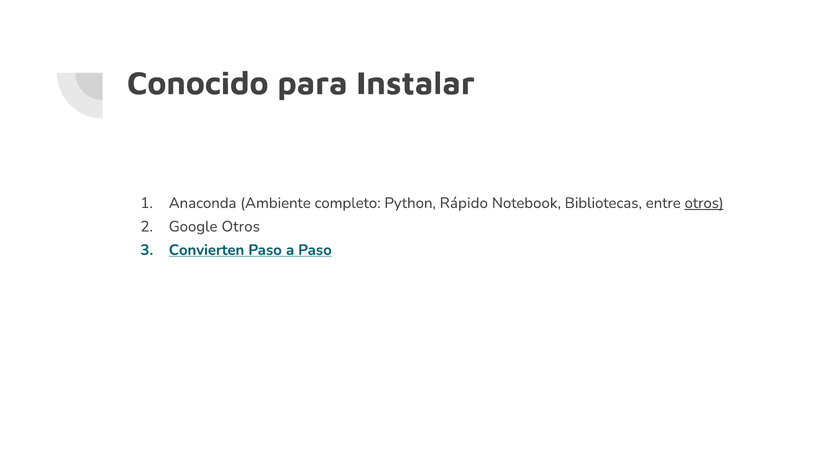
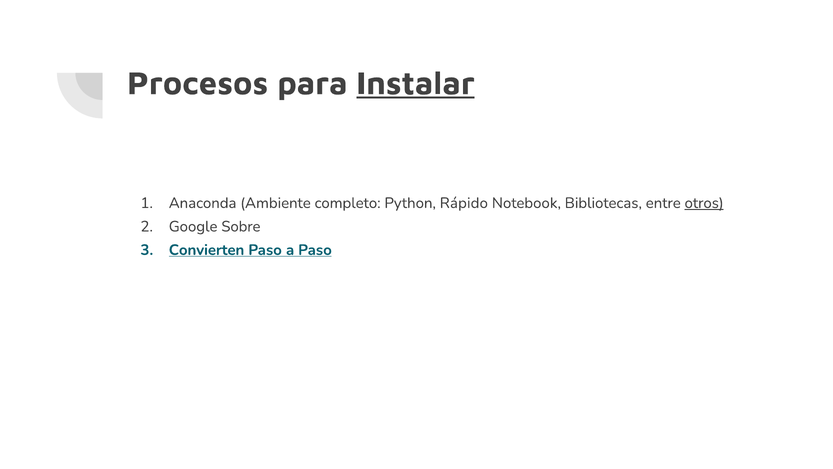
Conocido: Conocido -> Procesos (198, 83)
Instalar underline: none -> present (416, 83)
Google Otros: Otros -> Sobre (241, 226)
